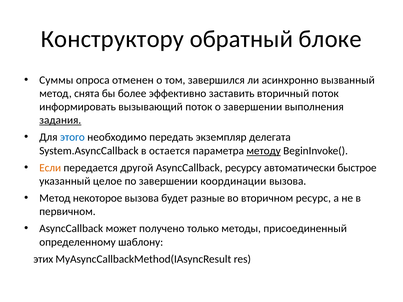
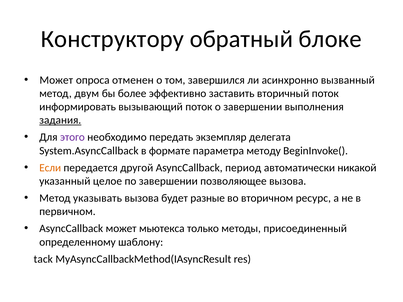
Суммы: Суммы -> Может (56, 80)
снята: снята -> двум (87, 93)
этого colour: blue -> purple (72, 137)
остается: остается -> формате (170, 151)
методу underline: present -> none (264, 151)
ресурсу: ресурсу -> период (243, 168)
быстрое: быстрое -> никакой (357, 168)
координации: координации -> позволяющее (233, 181)
некоторое: некоторое -> указывать (97, 198)
получено: получено -> мьютекса (162, 229)
этих: этих -> tаck (43, 259)
